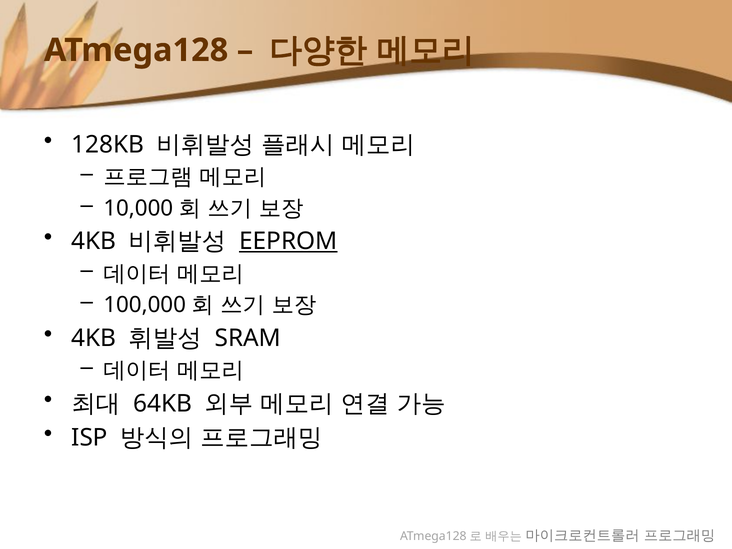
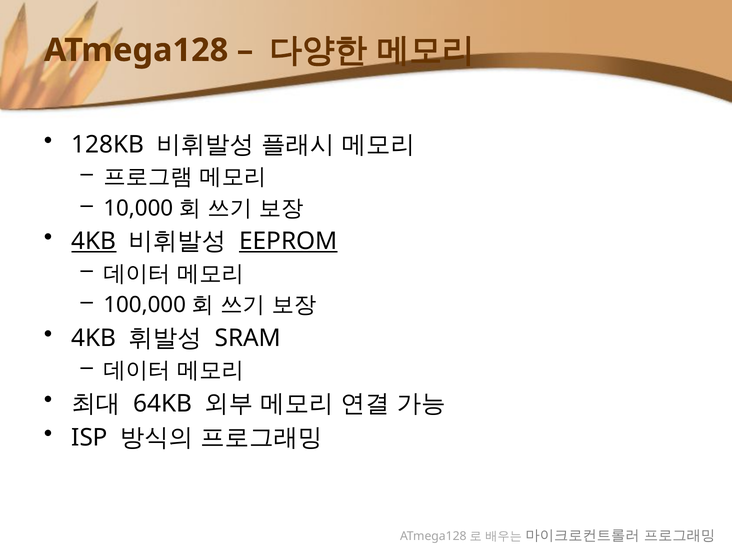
4KB underline: none -> present (94, 241)
